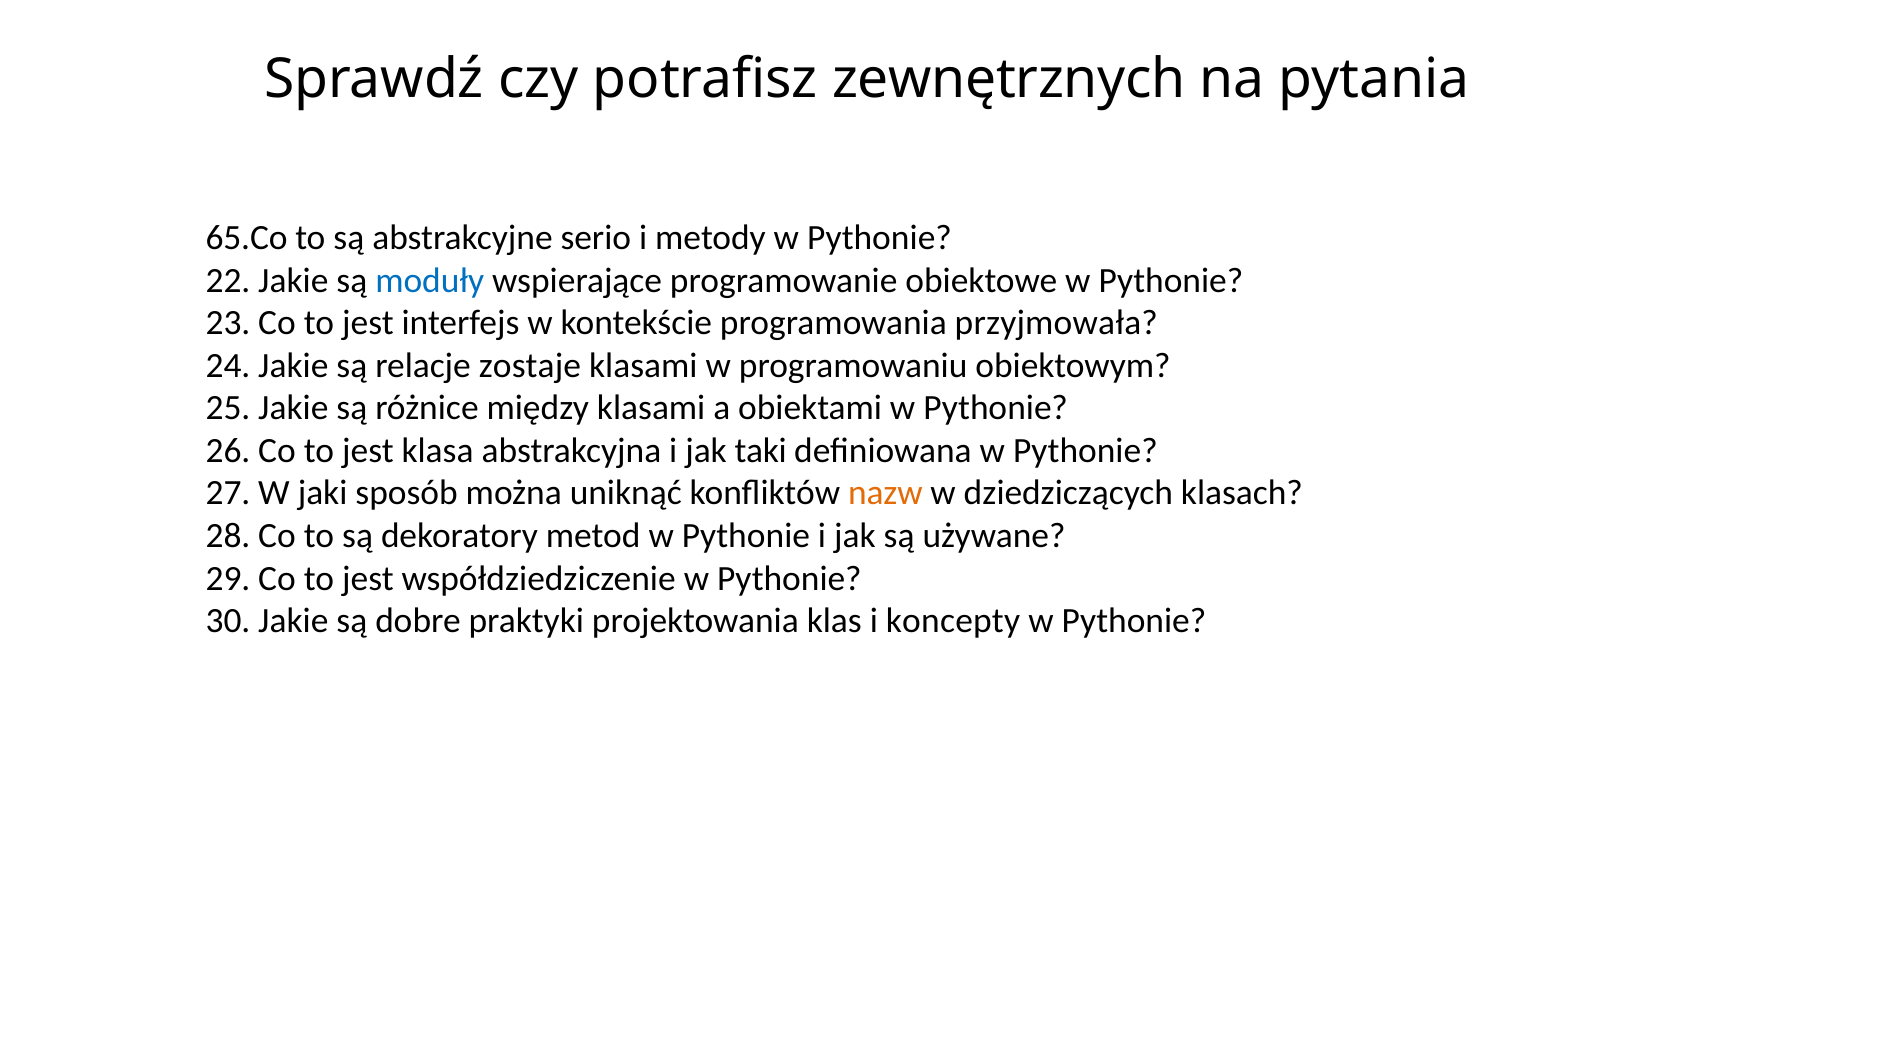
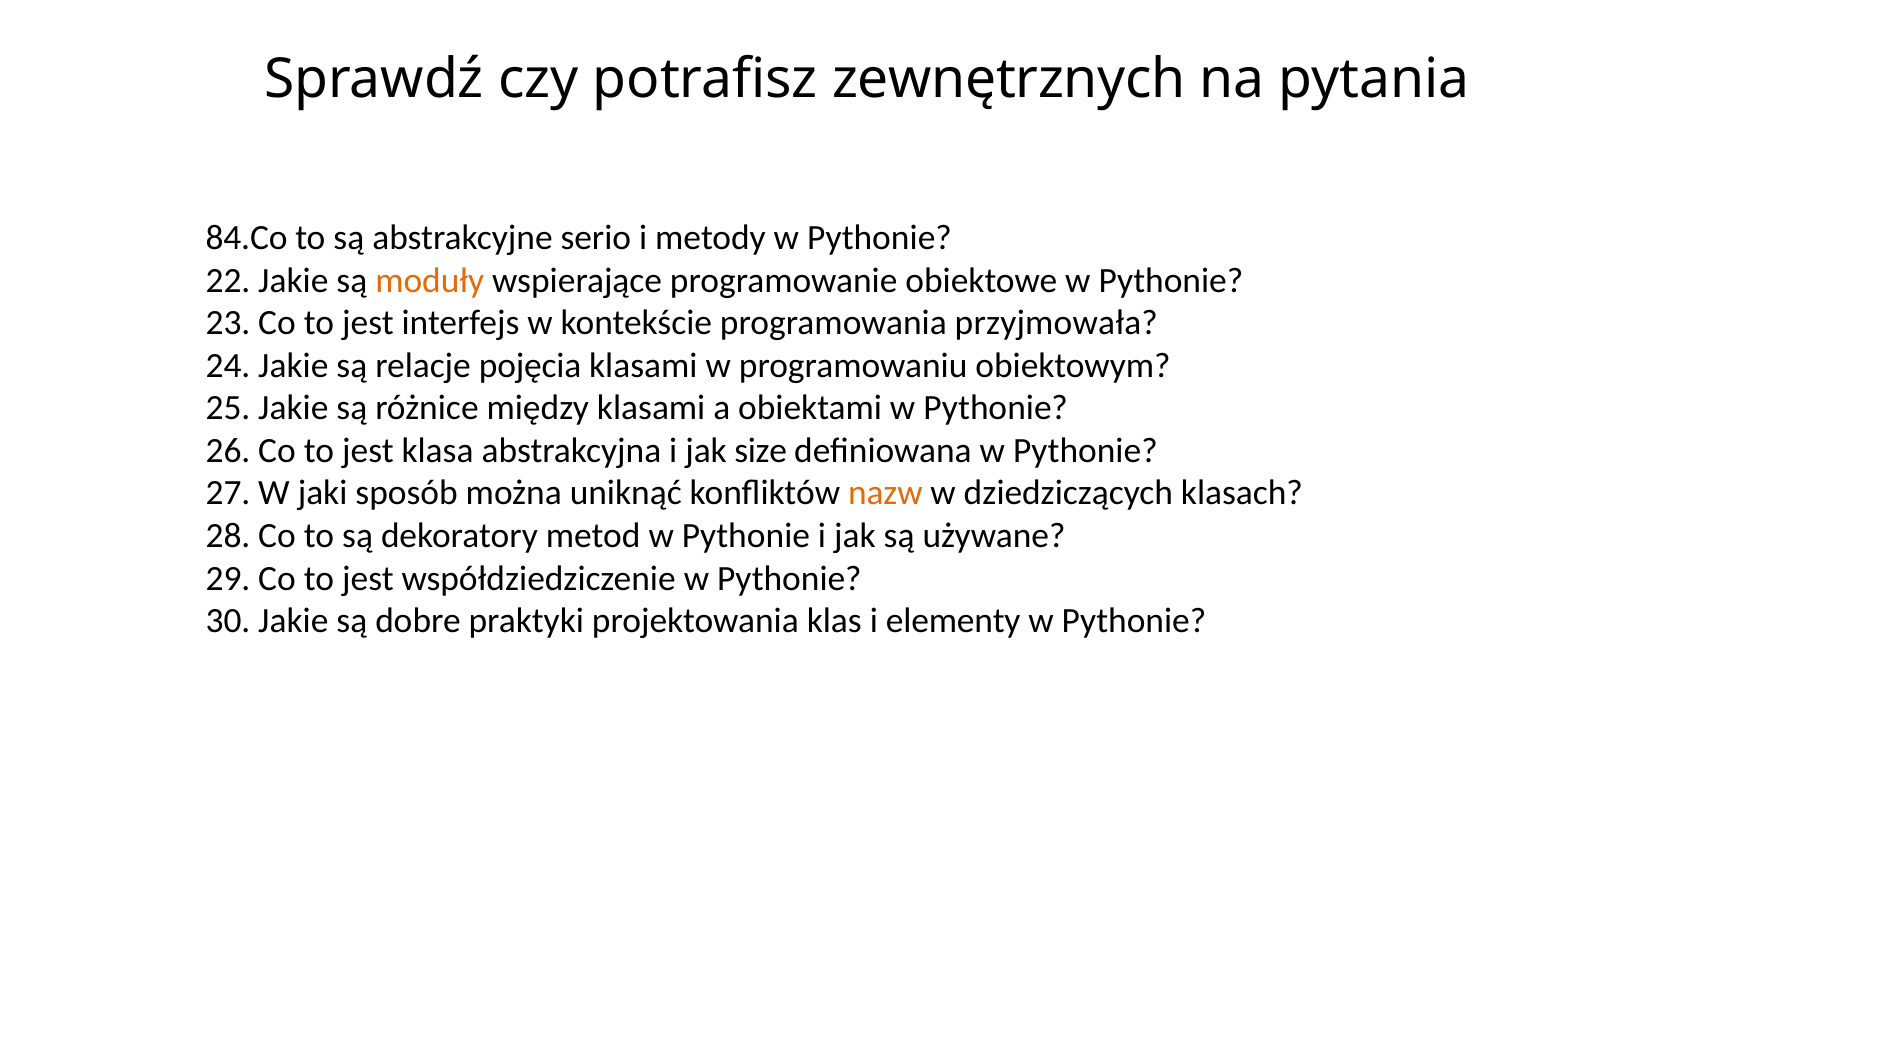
65.Co: 65.Co -> 84.Co (247, 238)
moduły colour: blue -> orange (430, 280)
zostaje: zostaje -> pojęcia (530, 365)
taki: taki -> size (761, 451)
koncepty: koncepty -> elementy (953, 621)
